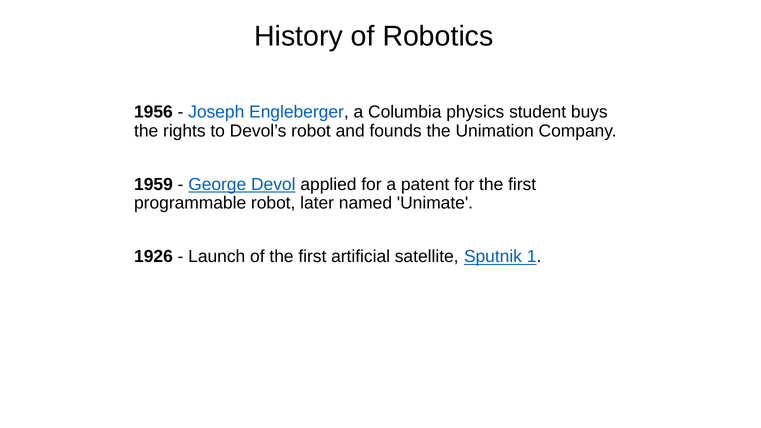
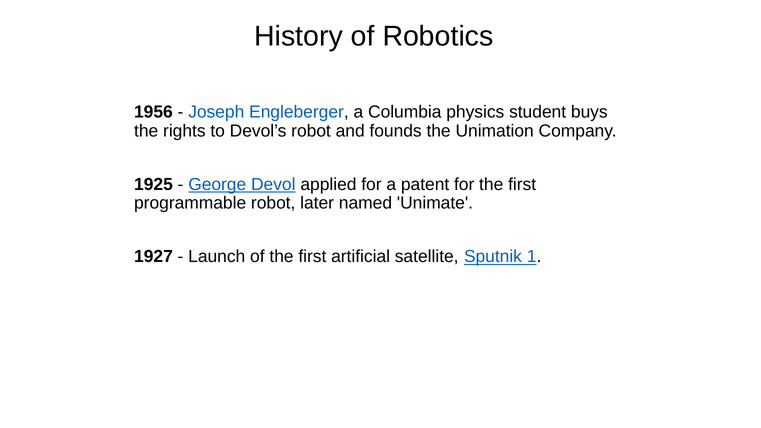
1959: 1959 -> 1925 (153, 184)
1926: 1926 -> 1927 (153, 257)
